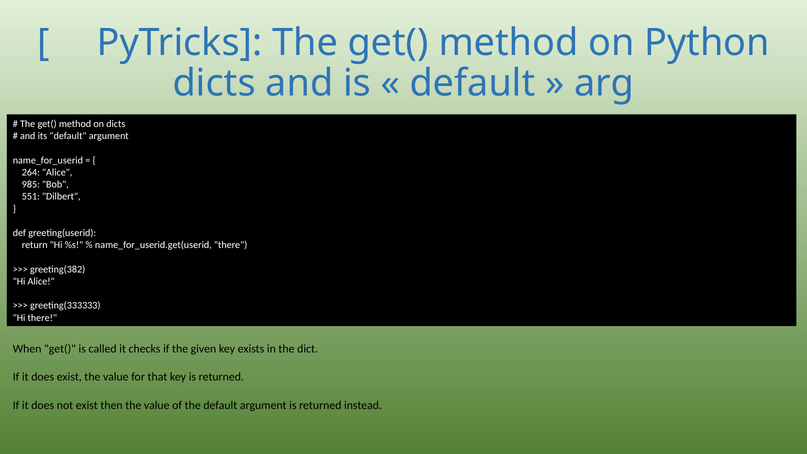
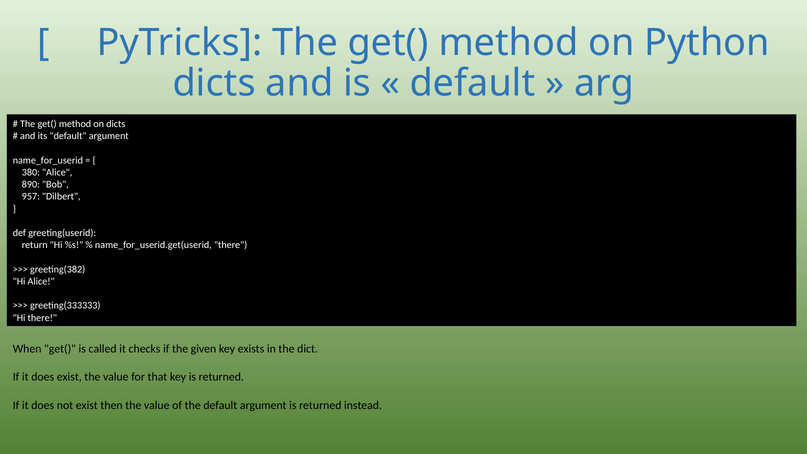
264: 264 -> 380 (31, 172)
985: 985 -> 890 (31, 185)
551: 551 -> 957 (31, 197)
